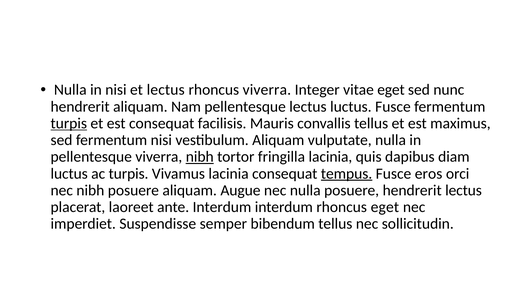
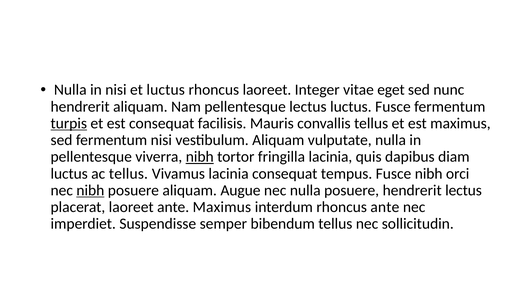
et lectus: lectus -> luctus (166, 90)
rhoncus viverra: viverra -> laoreet (267, 90)
ac turpis: turpis -> tellus (128, 174)
tempus underline: present -> none (347, 174)
Fusce eros: eros -> nibh (429, 174)
nibh underline: none -> present (90, 191)
ante Interdum: Interdum -> Maximus (222, 207)
rhoncus eget: eget -> ante (385, 207)
